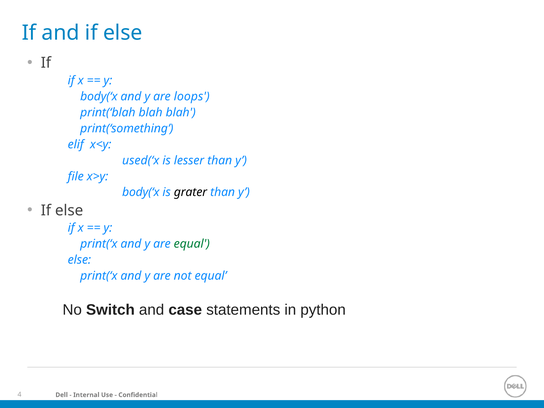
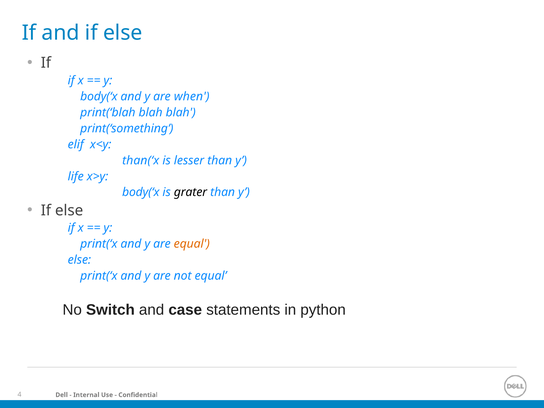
loops: loops -> when (192, 96)
used(‘x: used(‘x -> than(‘x (141, 160)
file: file -> life (76, 176)
equal colour: green -> orange (192, 244)
